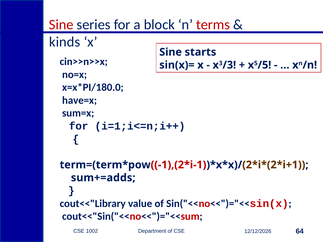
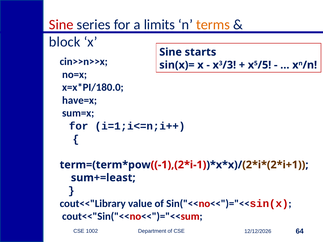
block: block -> limits (159, 25)
terms colour: red -> orange (213, 25)
kinds: kinds -> block (65, 42)
sum+=adds: sum+=adds -> sum+=least (103, 178)
